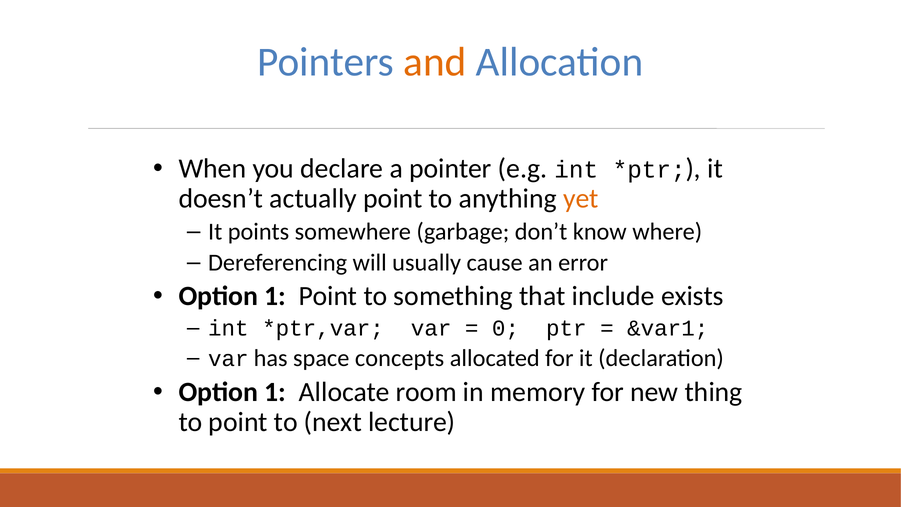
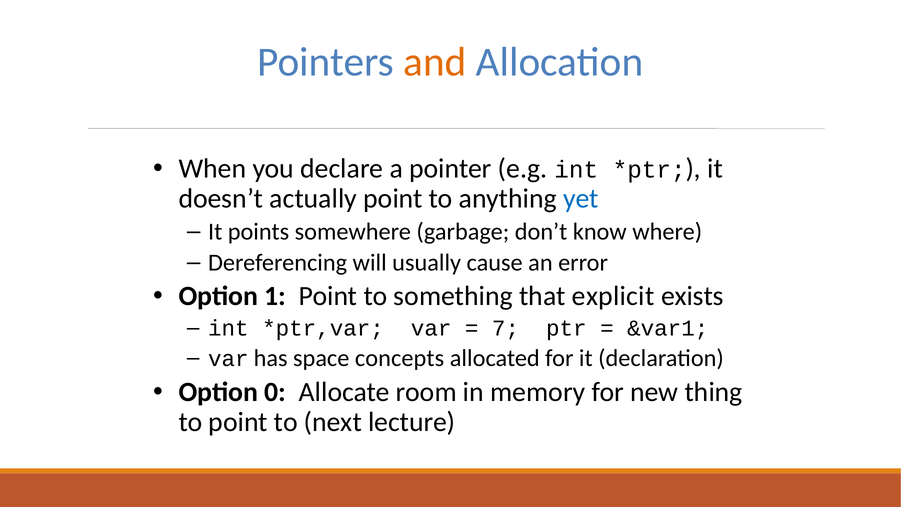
yet colour: orange -> blue (581, 198)
include: include -> explicit (613, 296)
0: 0 -> 7 (506, 328)
1: 1 -> 0 (275, 392)
